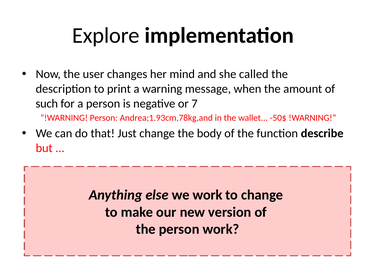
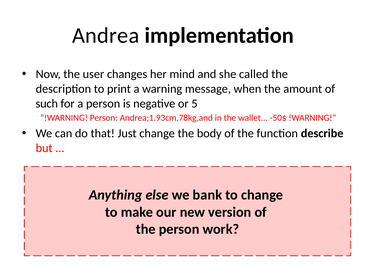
Explore: Explore -> Andrea (106, 35)
7: 7 -> 5 (195, 103)
we work: work -> bank (207, 195)
